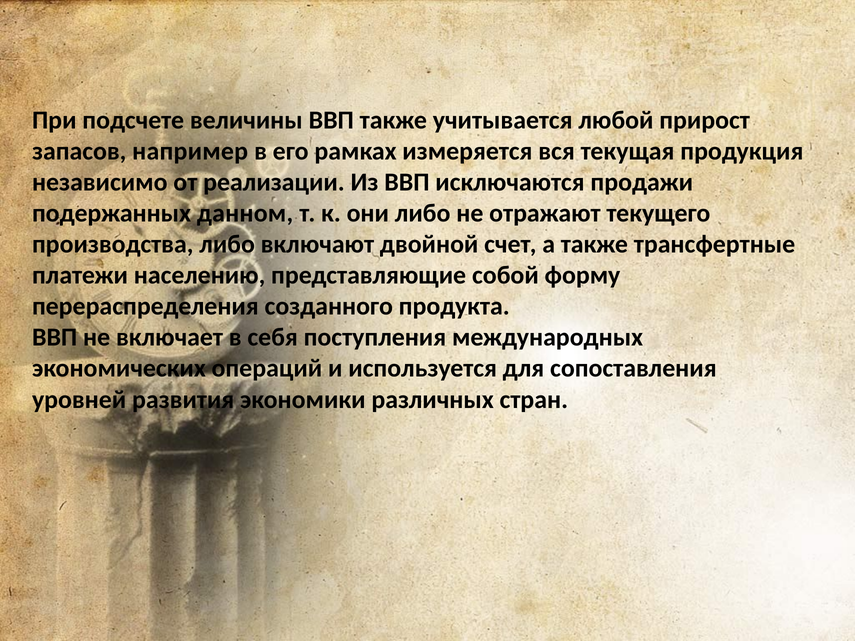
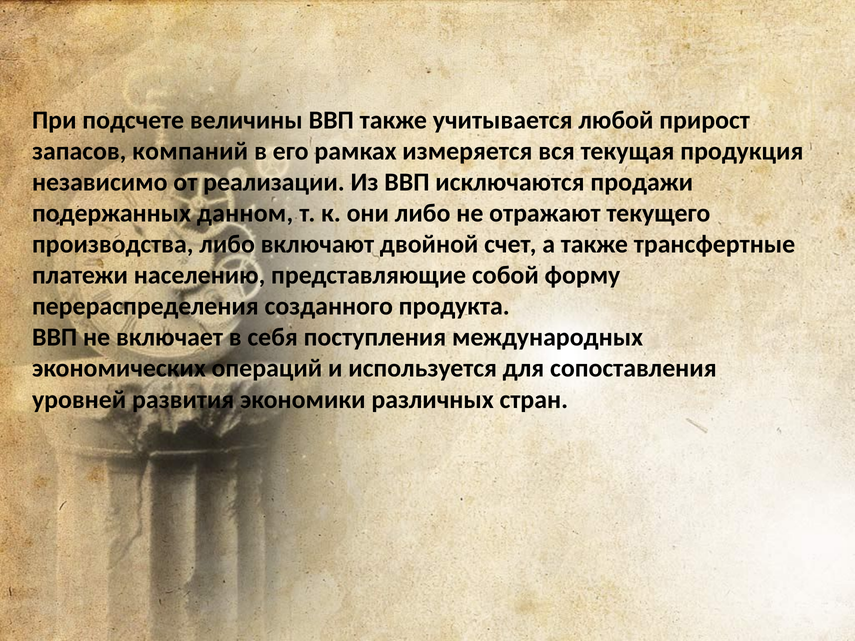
например: например -> компаний (190, 151)
